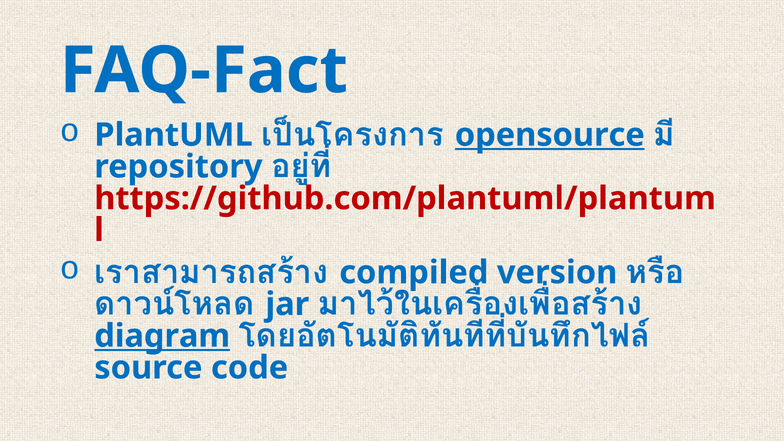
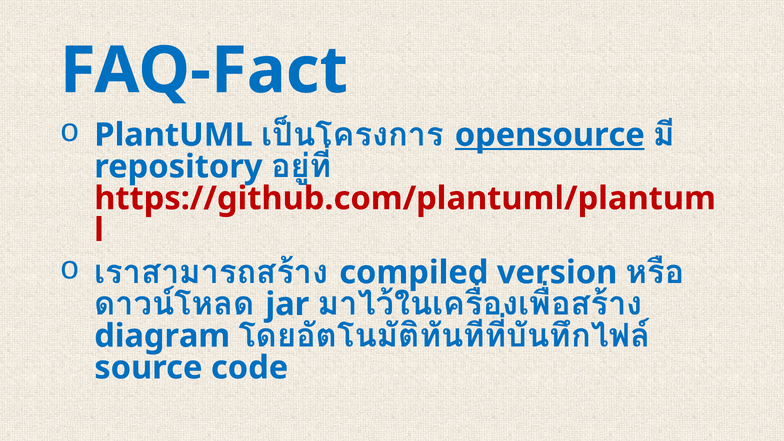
diagram underline: present -> none (162, 336)
